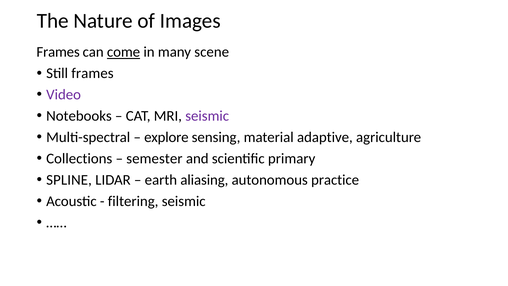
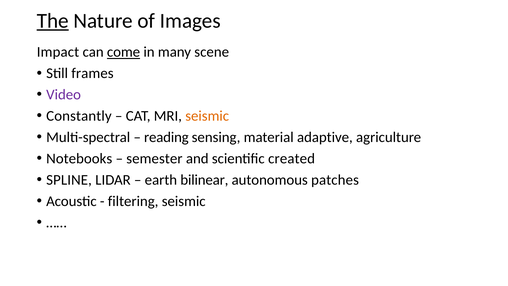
The underline: none -> present (53, 21)
Frames: Frames -> Impact (58, 52)
Notebooks: Notebooks -> Constantly (79, 116)
seismic colour: purple -> orange (207, 116)
explore: explore -> reading (166, 137)
Collections: Collections -> Notebooks (79, 159)
primary: primary -> created (292, 159)
aliasing: aliasing -> bilinear (204, 180)
practice: practice -> patches (335, 180)
